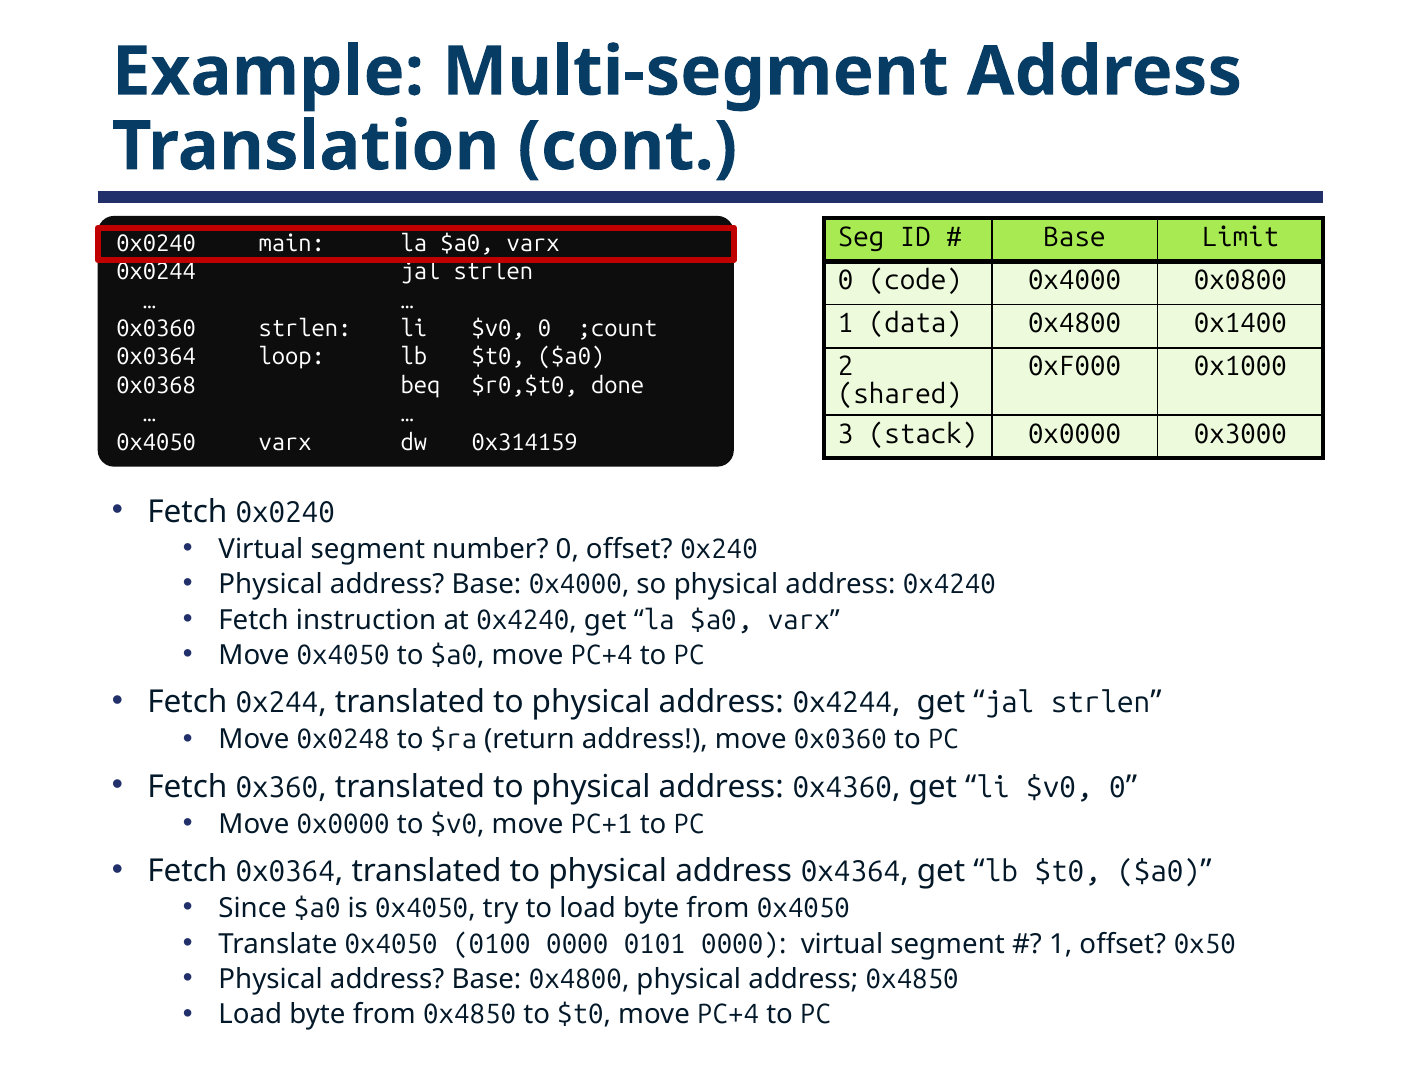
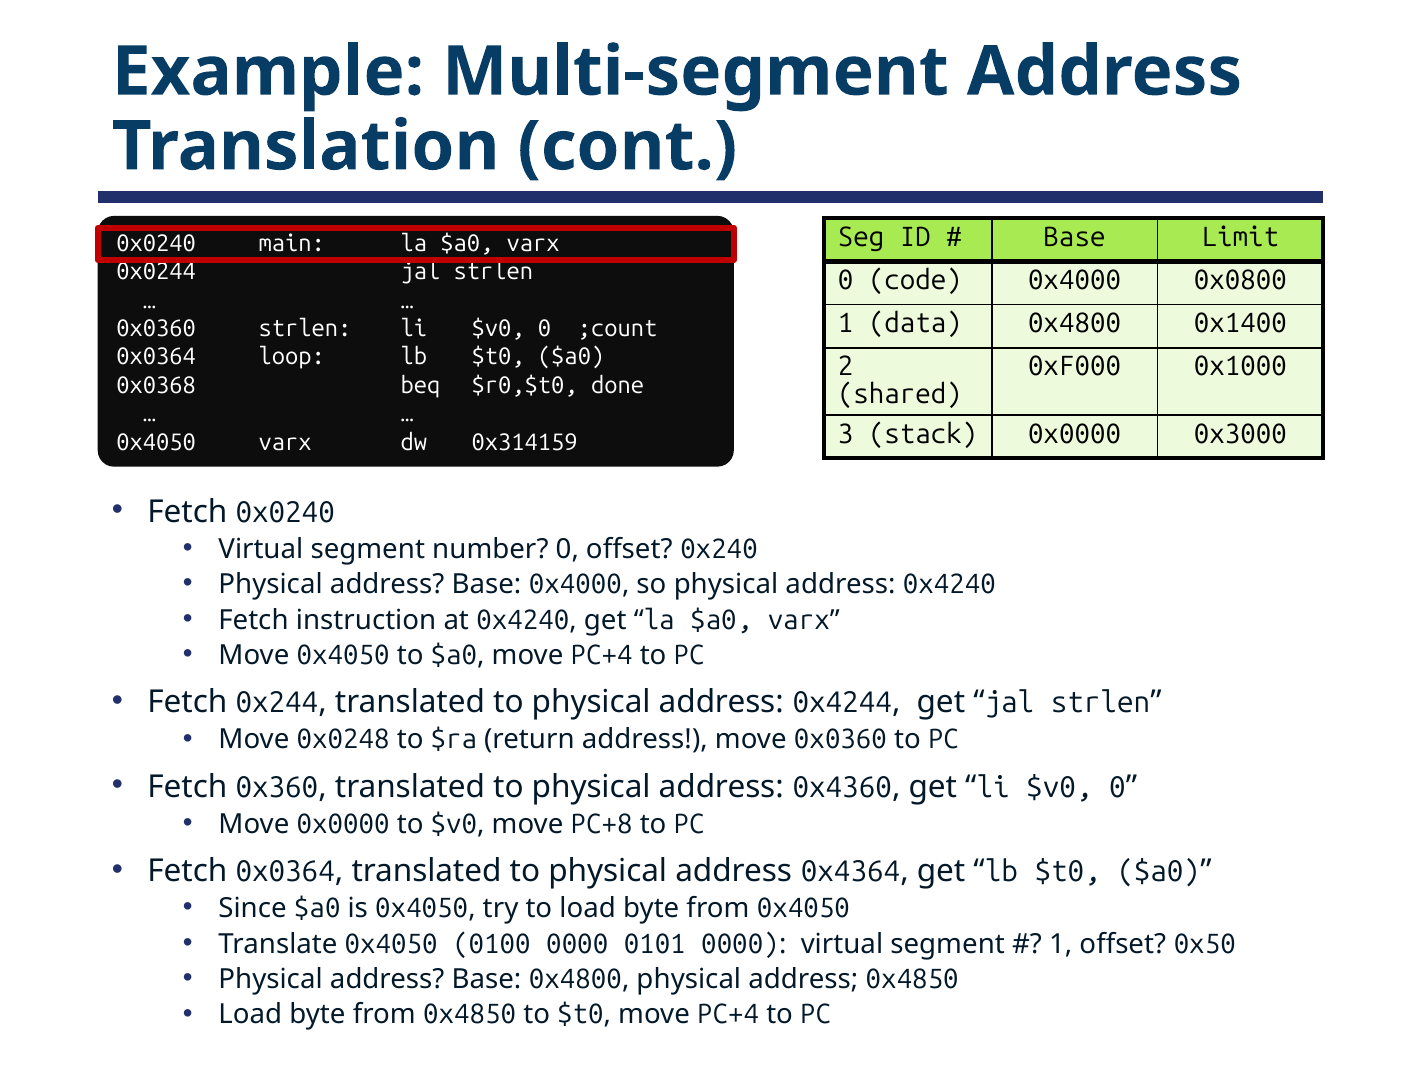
PC+1: PC+1 -> PC+8 (602, 824)
